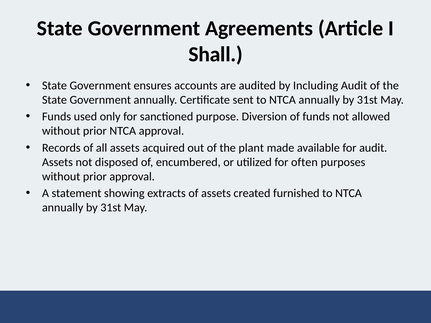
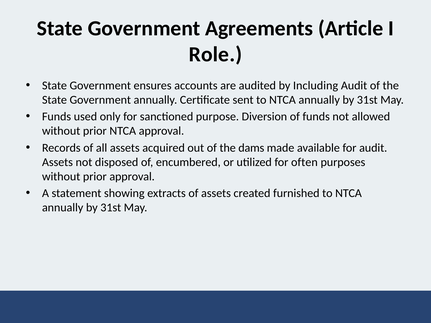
Shall: Shall -> Role (215, 54)
plant: plant -> dams (251, 148)
